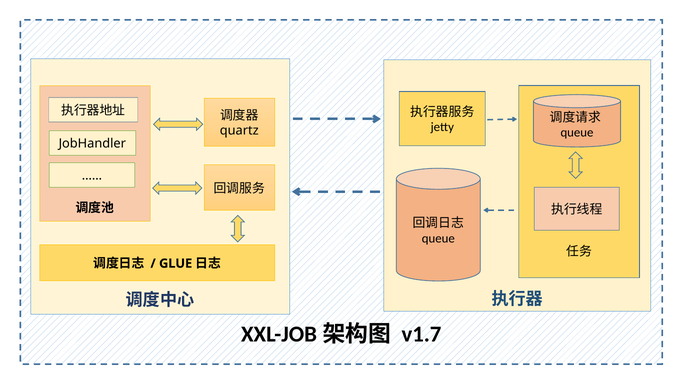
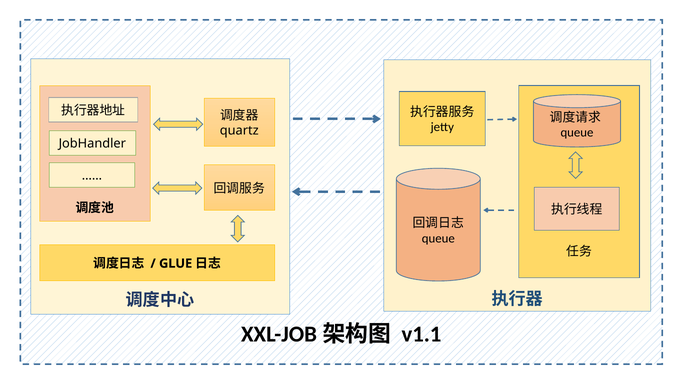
v1.7: v1.7 -> v1.1 (421, 335)
